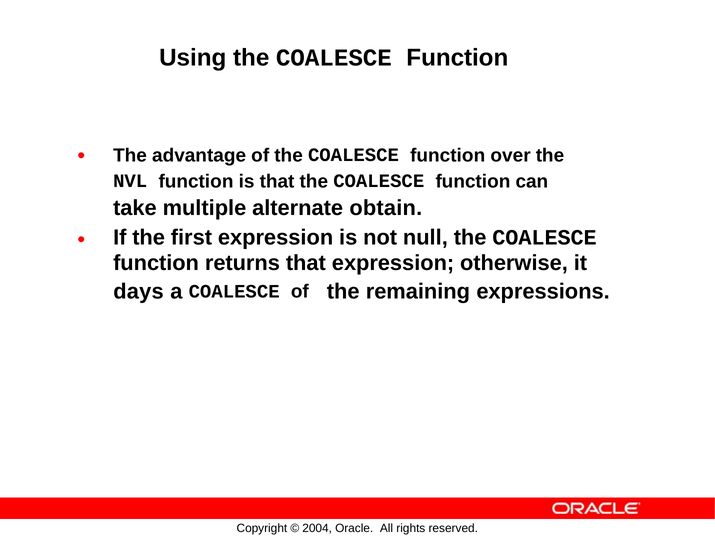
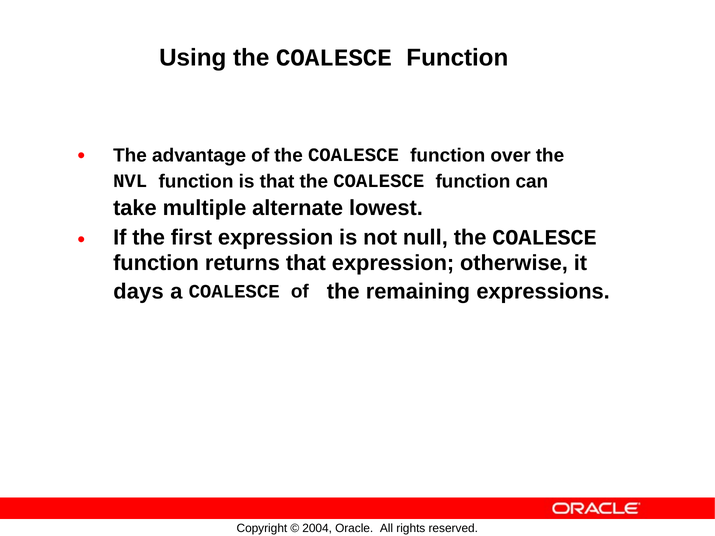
obtain: obtain -> lowest (386, 208)
